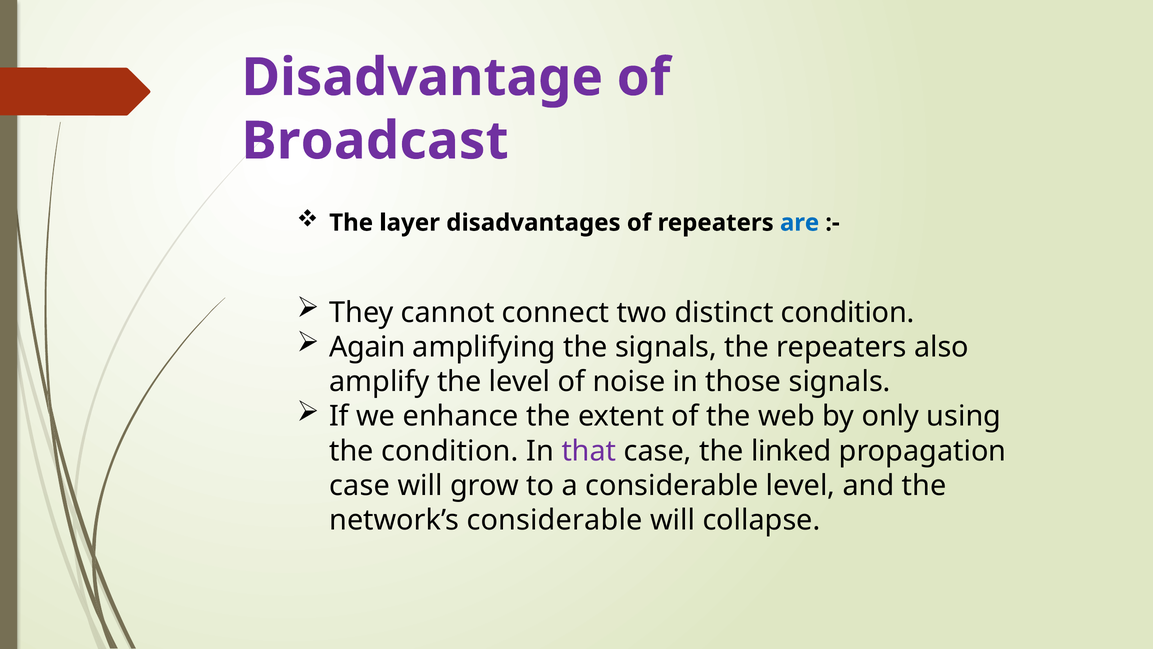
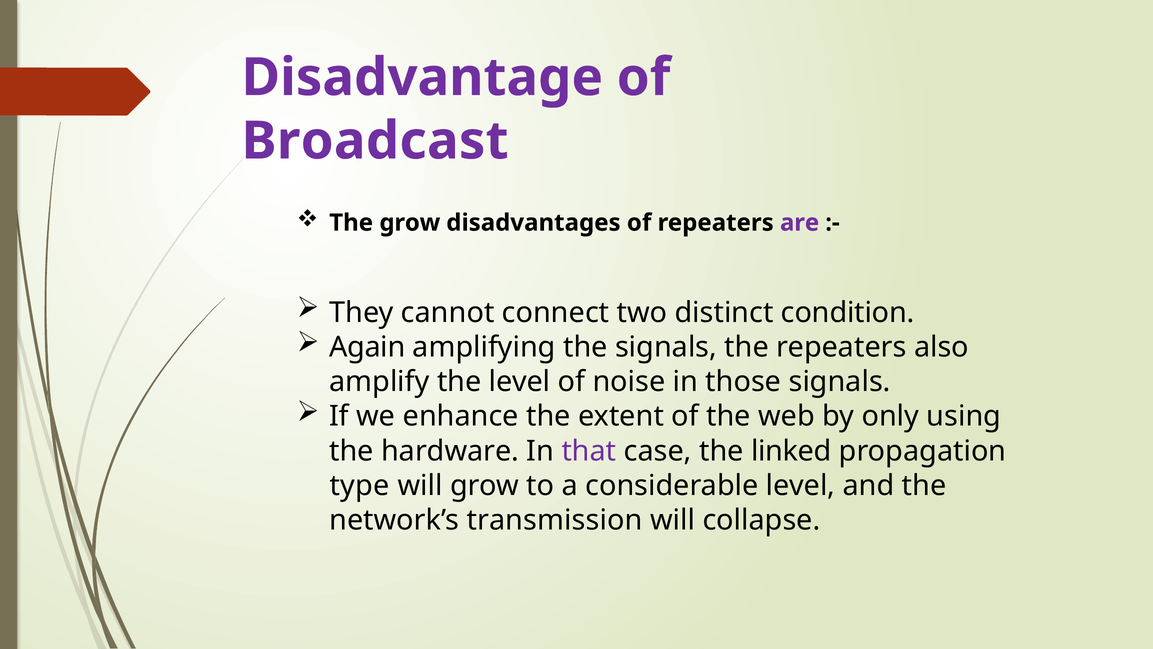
The layer: layer -> grow (410, 223)
are colour: blue -> purple (800, 223)
the condition: condition -> hardware (450, 451)
case: case -> type (360, 485)
network’s considerable: considerable -> transmission (555, 520)
